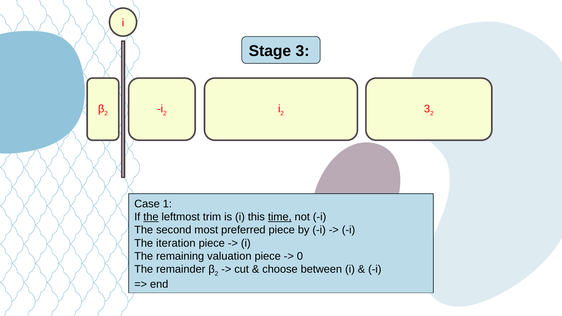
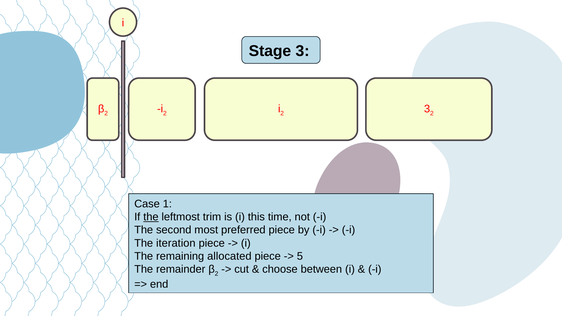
time underline: present -> none (280, 217)
valuation: valuation -> allocated (229, 256)
0: 0 -> 5 (300, 256)
